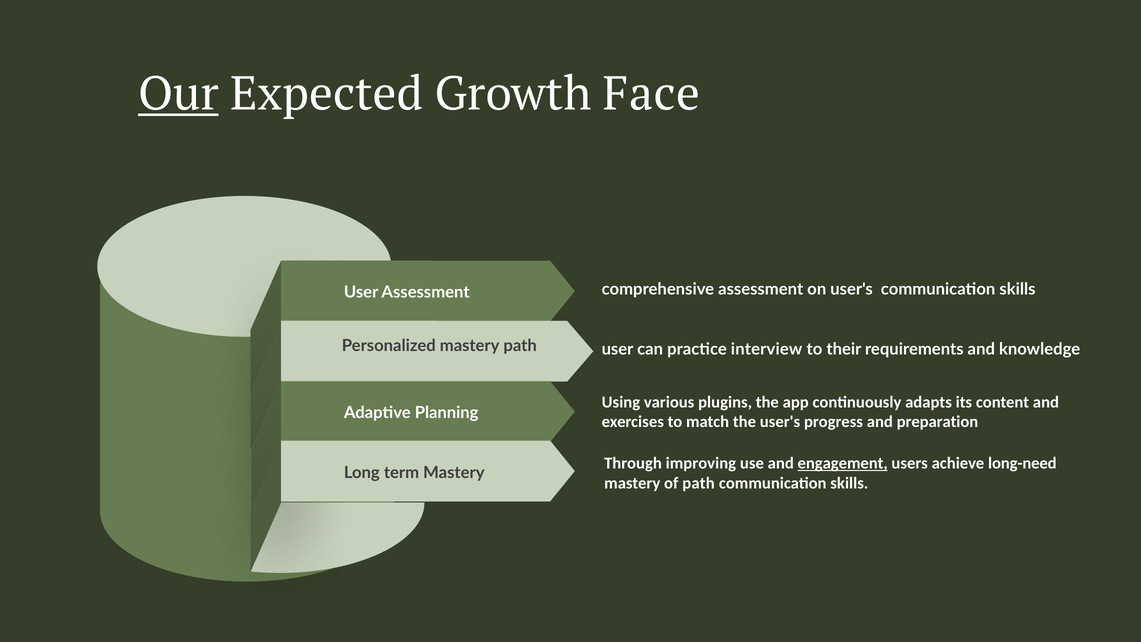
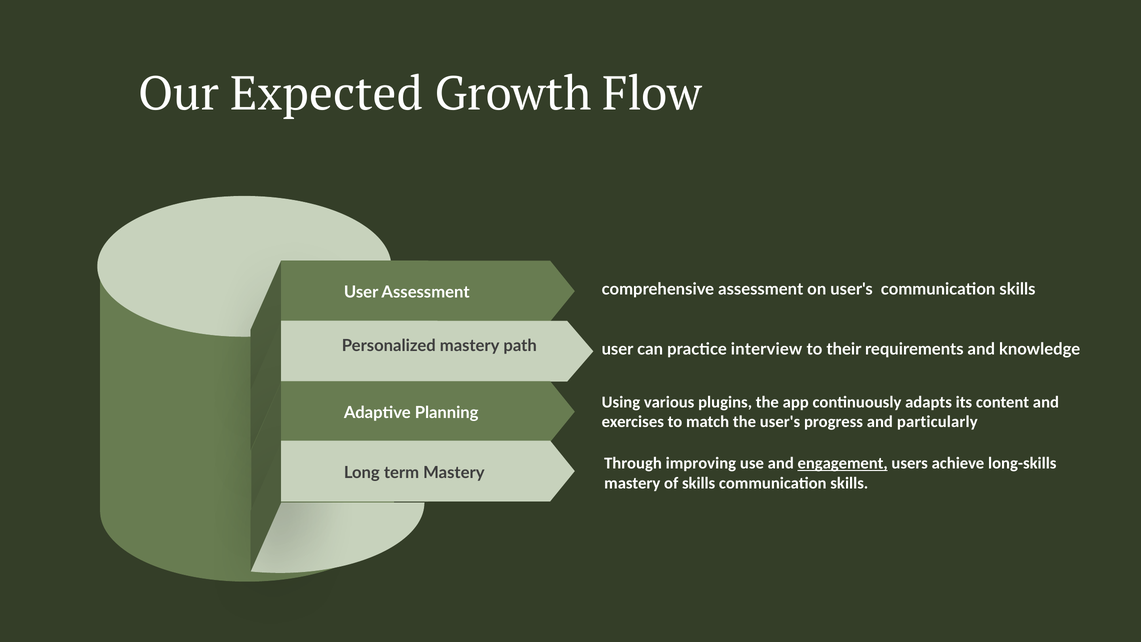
Our underline: present -> none (178, 94)
Face: Face -> Flow (652, 94)
preparation: preparation -> particularly (937, 422)
long-need: long-need -> long-skills (1022, 463)
of path: path -> skills (699, 483)
